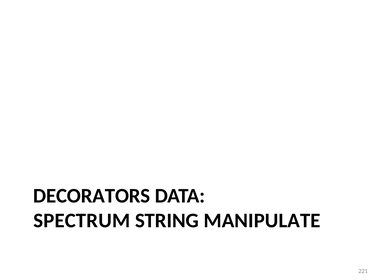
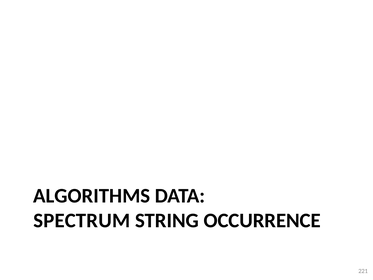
DECORATORS: DECORATORS -> ALGORITHMS (92, 196)
MANIPULATE: MANIPULATE -> OCCURRENCE (262, 220)
